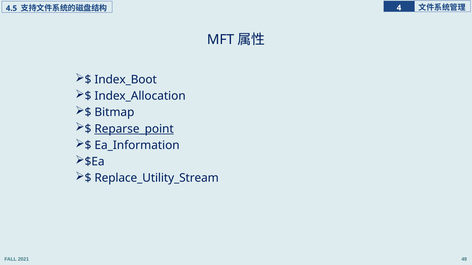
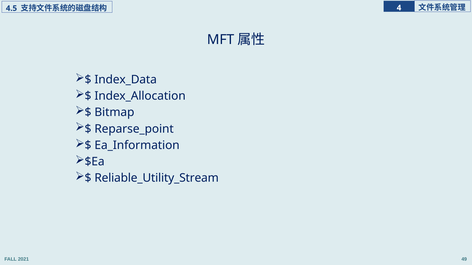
Index_Boot: Index_Boot -> Index_Data (126, 80)
Reparse_point underline: present -> none (134, 129)
Replace_Utility_Stream: Replace_Utility_Stream -> Reliable_Utility_Stream (157, 178)
